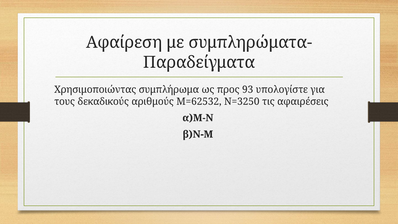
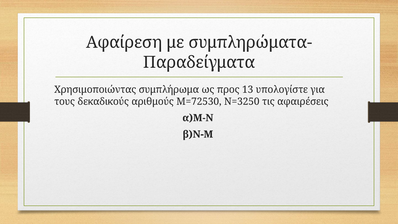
93: 93 -> 13 (248, 89)
Μ=62532: Μ=62532 -> Μ=72530 (199, 101)
